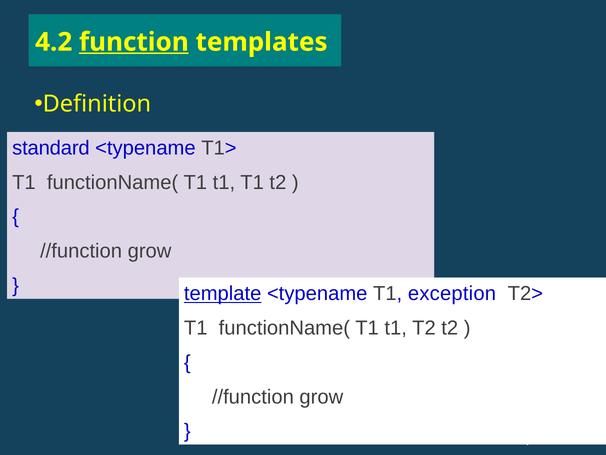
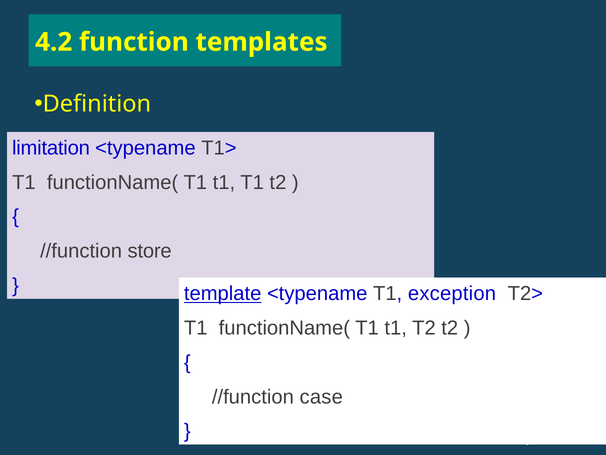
function underline: present -> none (134, 42)
standard: standard -> limitation (51, 148)
grow: grow -> store (150, 251)
grow: grow -> case (321, 396)
